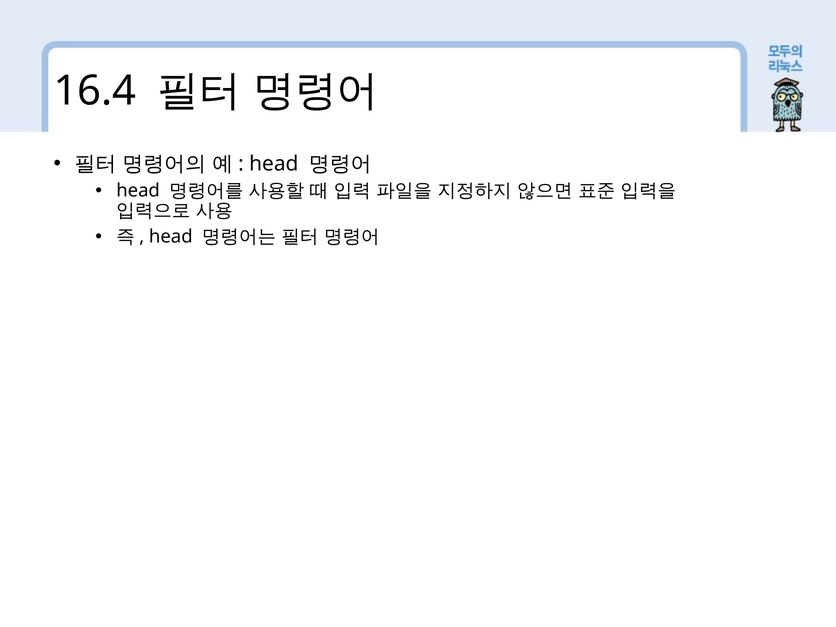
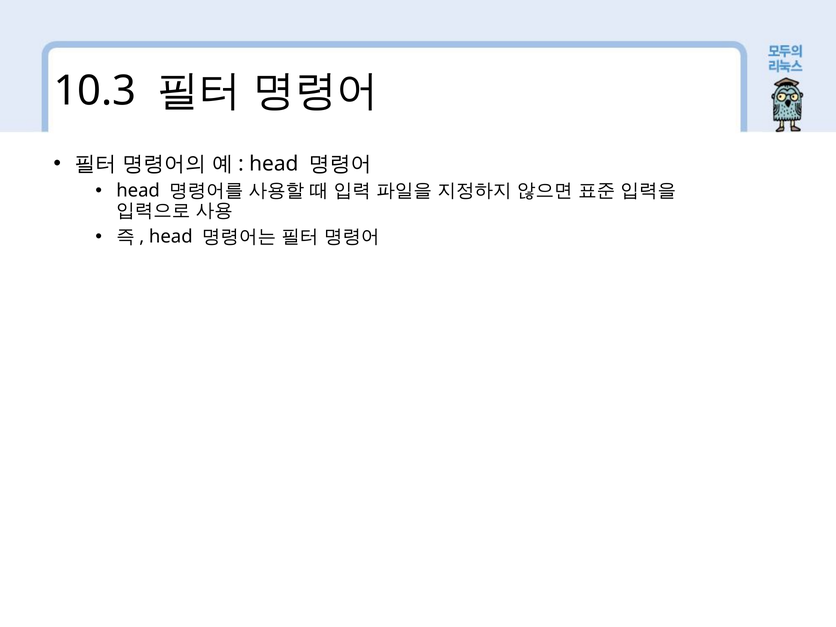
16.4: 16.4 -> 10.3 (95, 91)
